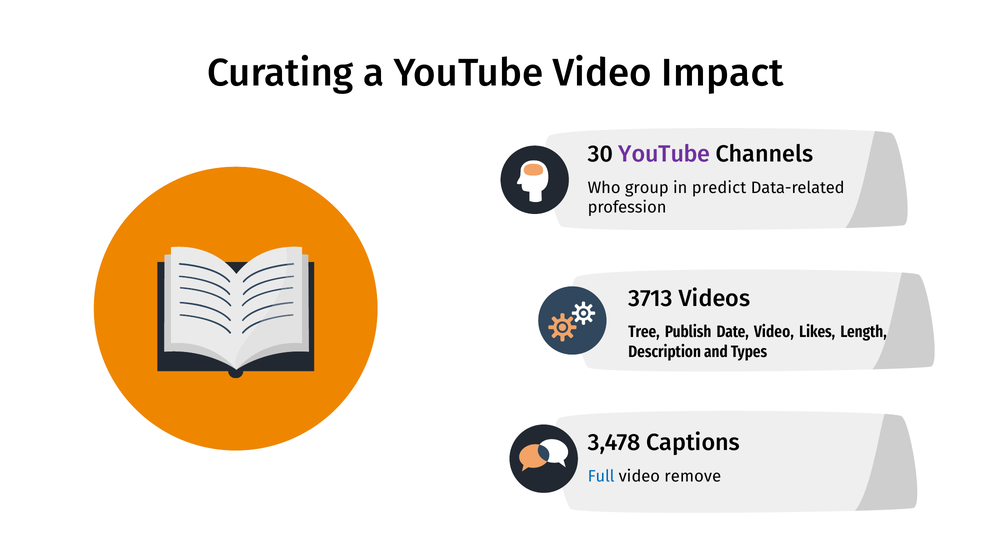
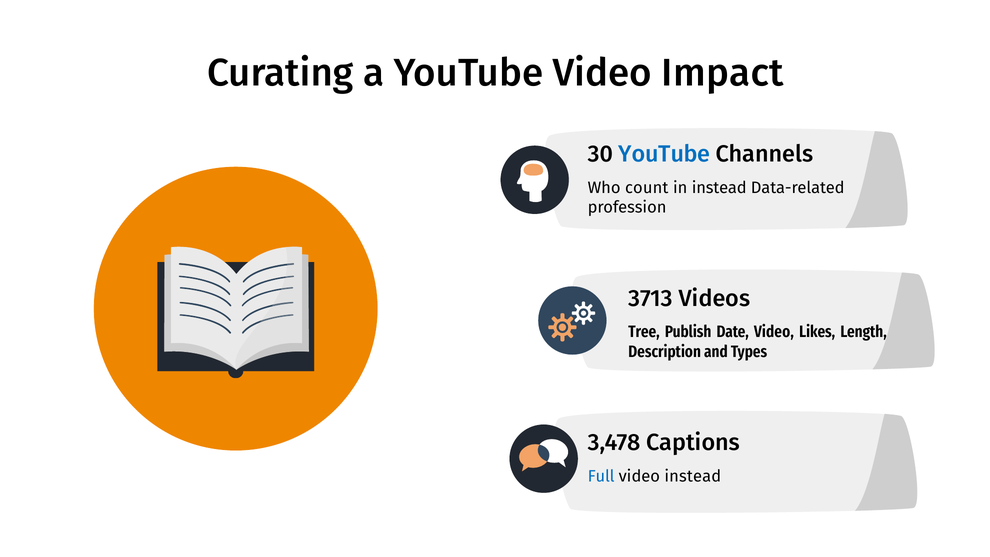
YouTube colour: purple -> blue (664, 154)
group: group -> count (647, 188)
in predict: predict -> instead (719, 188)
video remove: remove -> instead (693, 476)
